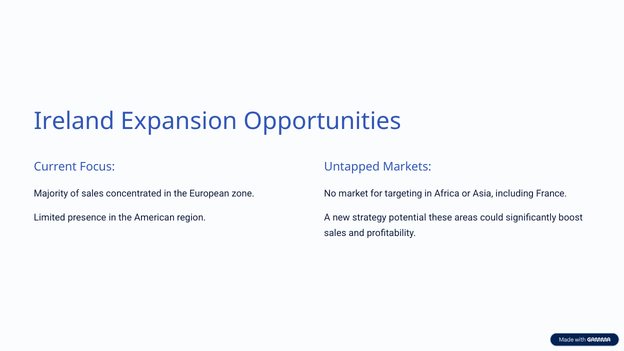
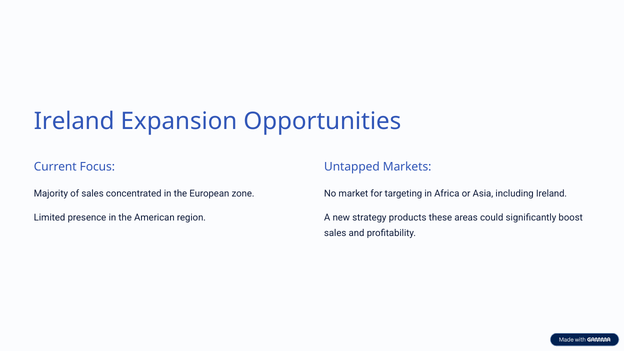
including France: France -> Ireland (551, 194)
potential: potential -> products (408, 218)
